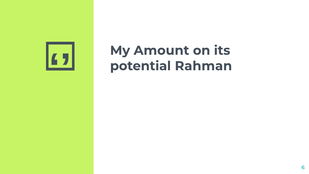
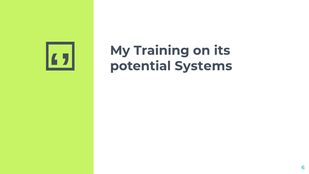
Amount: Amount -> Training (162, 50)
Rahman: Rahman -> Systems (203, 66)
